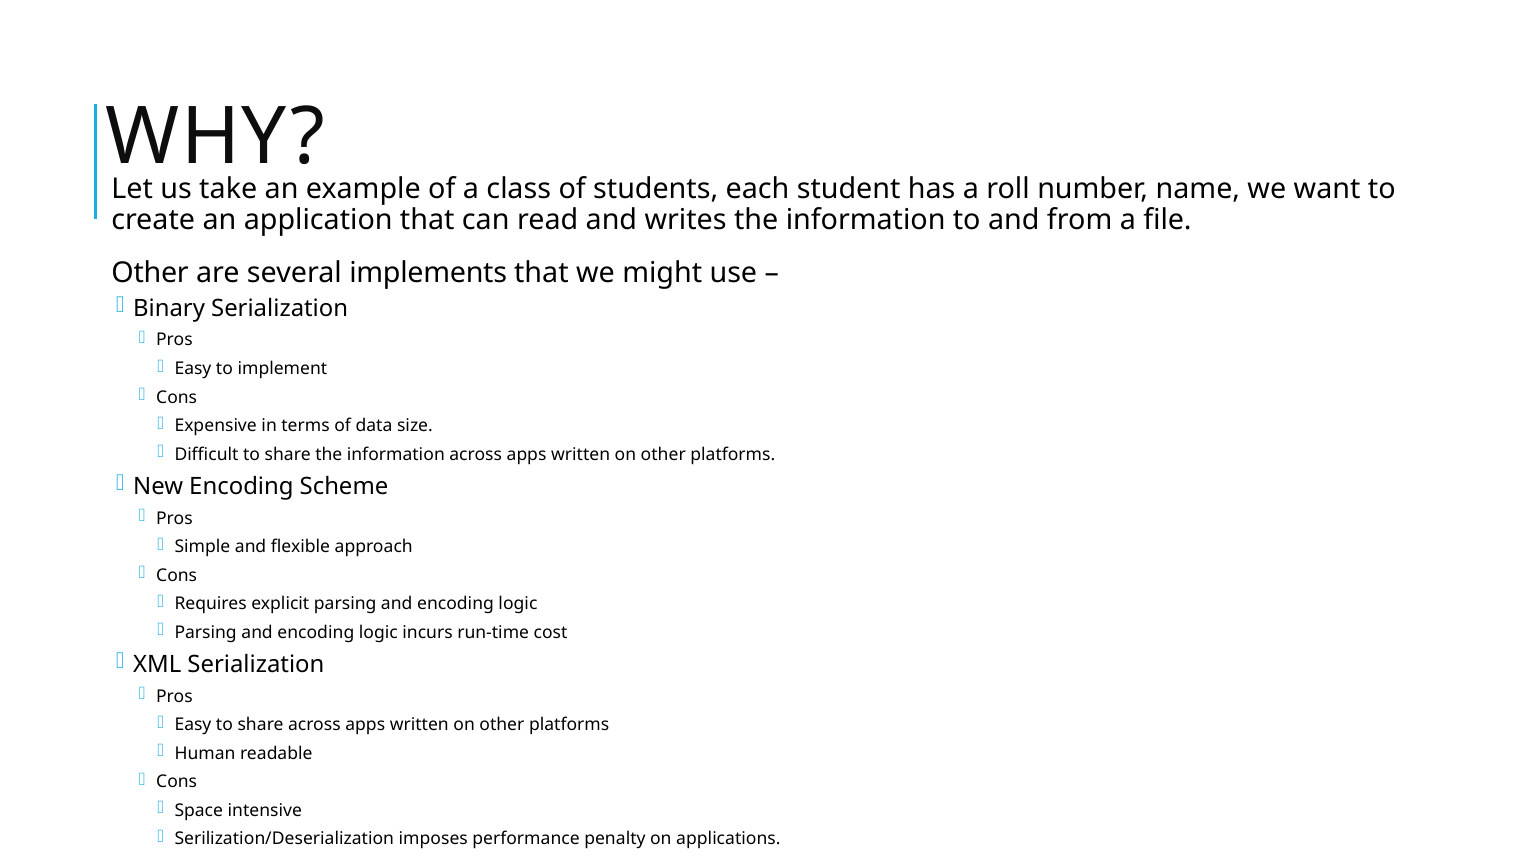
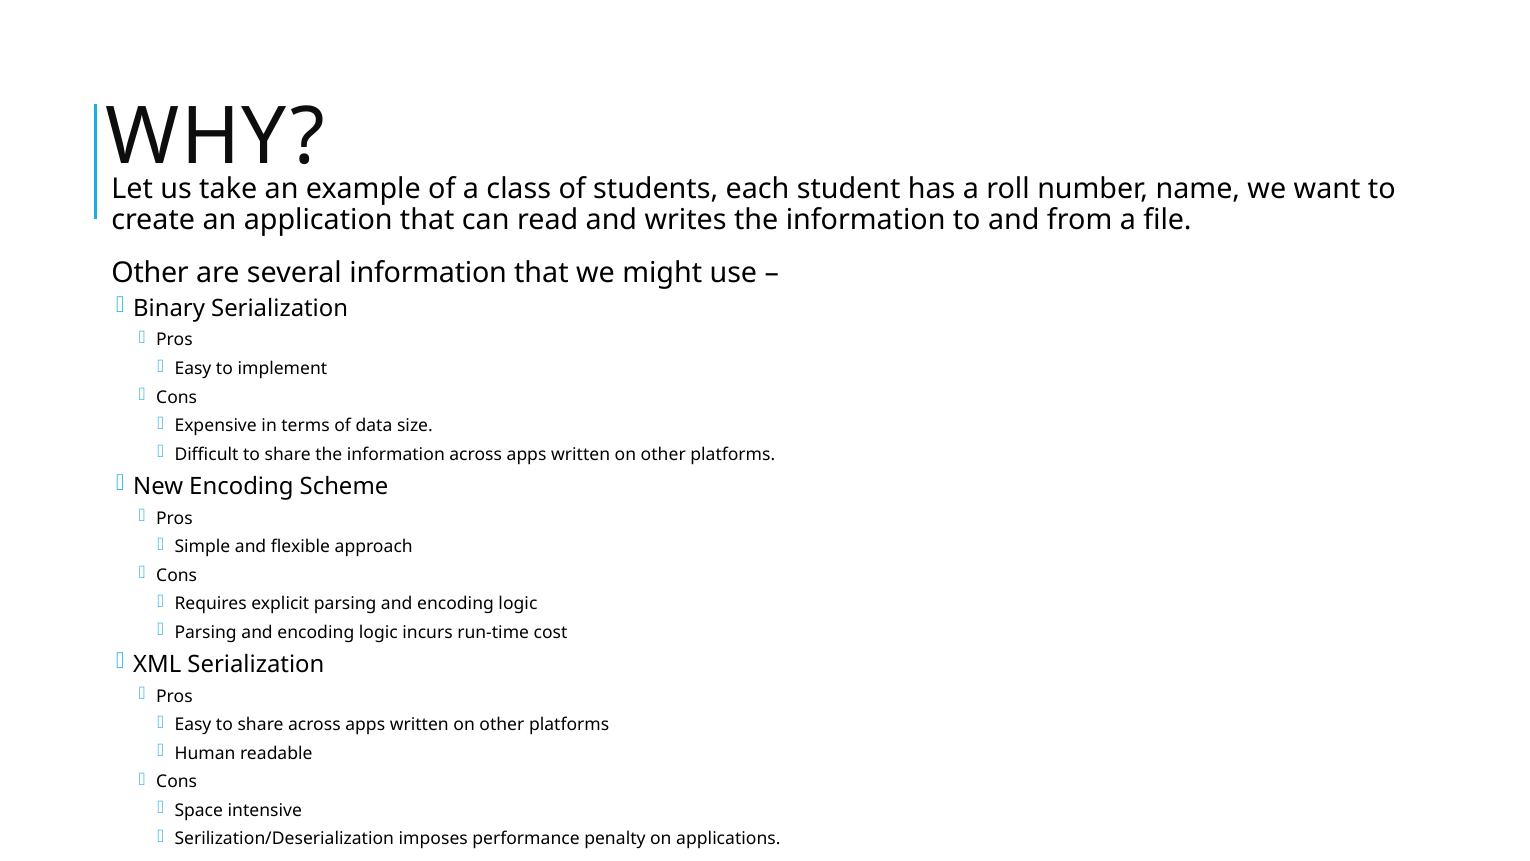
several implements: implements -> information (428, 273)
